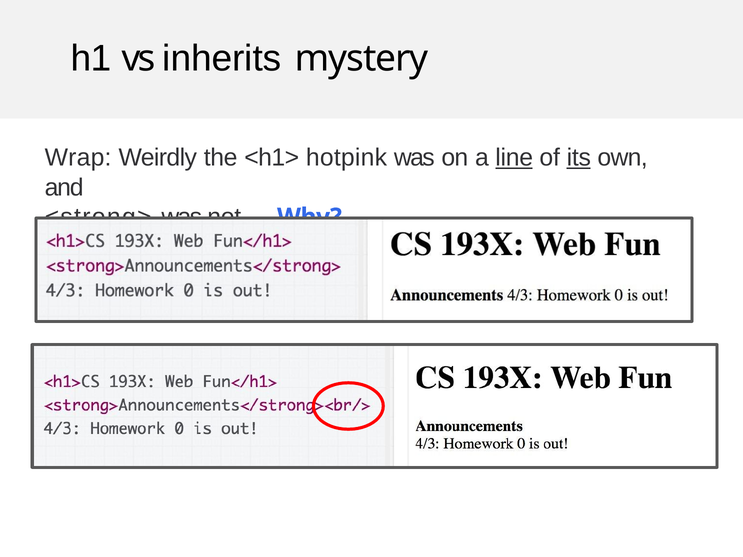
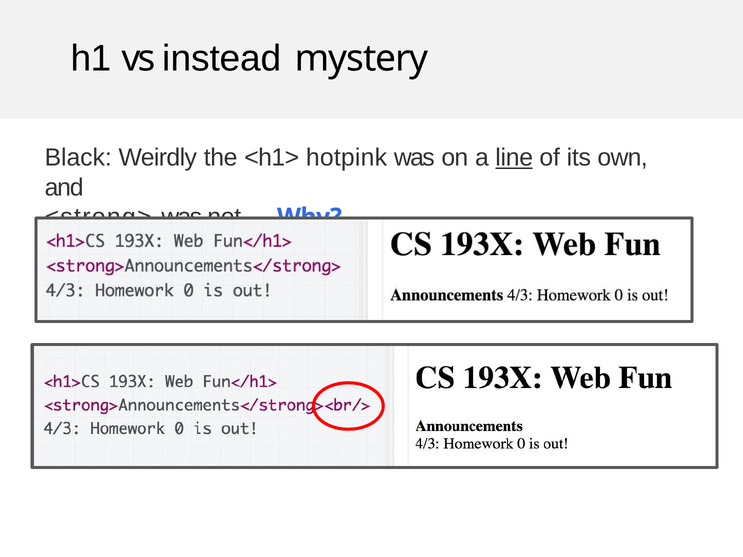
inherits: inherits -> instead (222, 59)
Wrap: Wrap -> Black (78, 158)
its underline: present -> none (579, 158)
